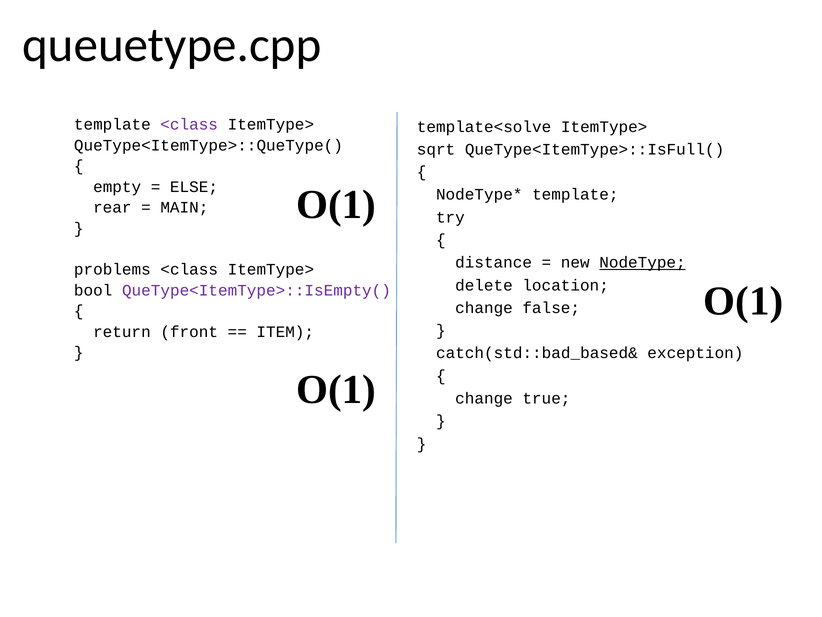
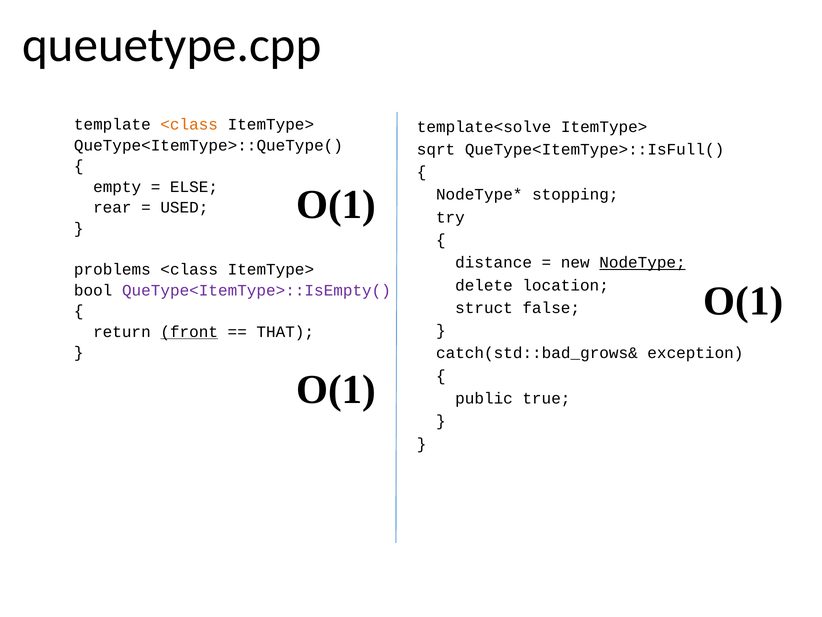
<class colour: purple -> orange (189, 125)
template: template -> stopping (575, 195)
MAIN: MAIN -> USED (184, 207)
change: change -> struct (484, 308)
front underline: none -> present (189, 332)
ITEM: ITEM -> THAT (285, 332)
catch(std::bad_based&: catch(std::bad_based& -> catch(std::bad_grows& (537, 353)
change: change -> public (484, 398)
